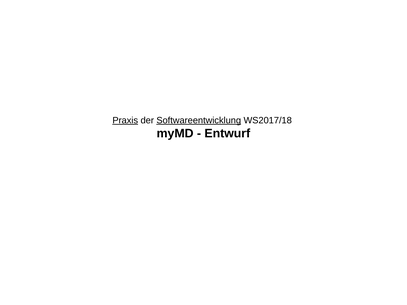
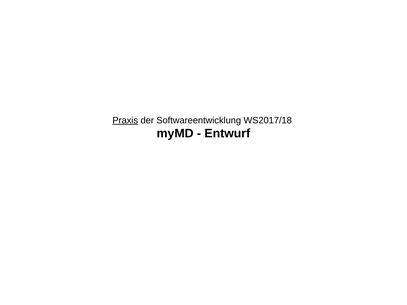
Softwareentwicklung underline: present -> none (199, 120)
